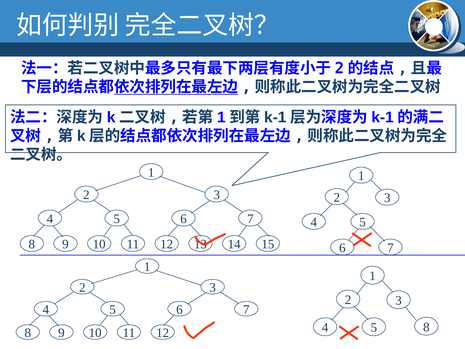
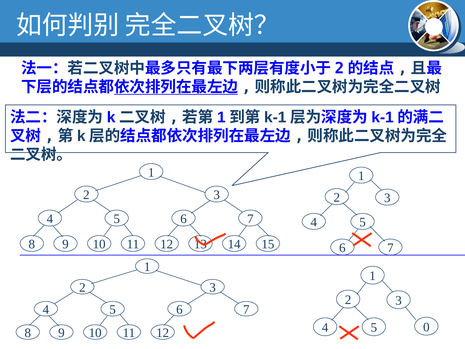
8: 8 -> 0 (426, 327)
